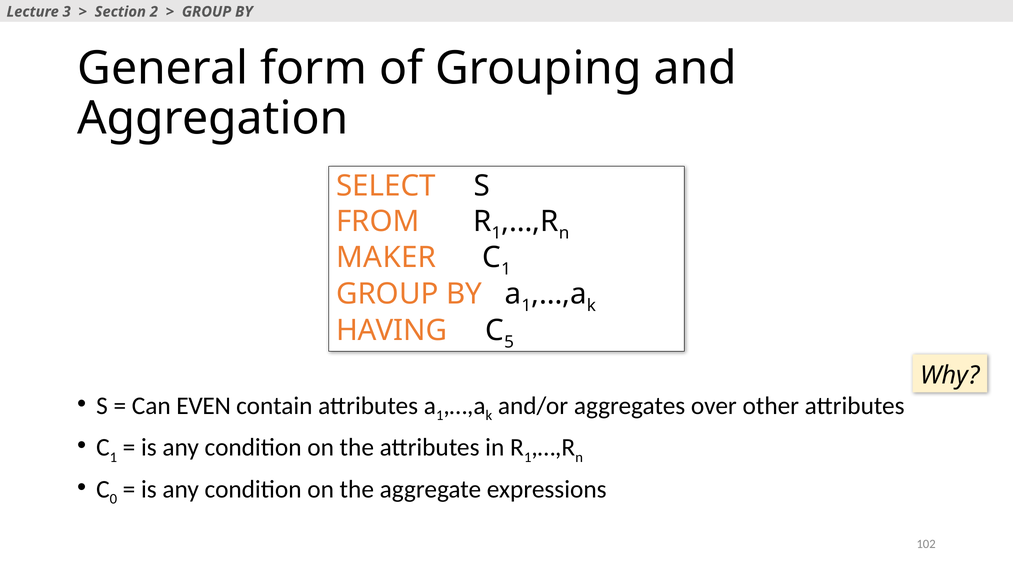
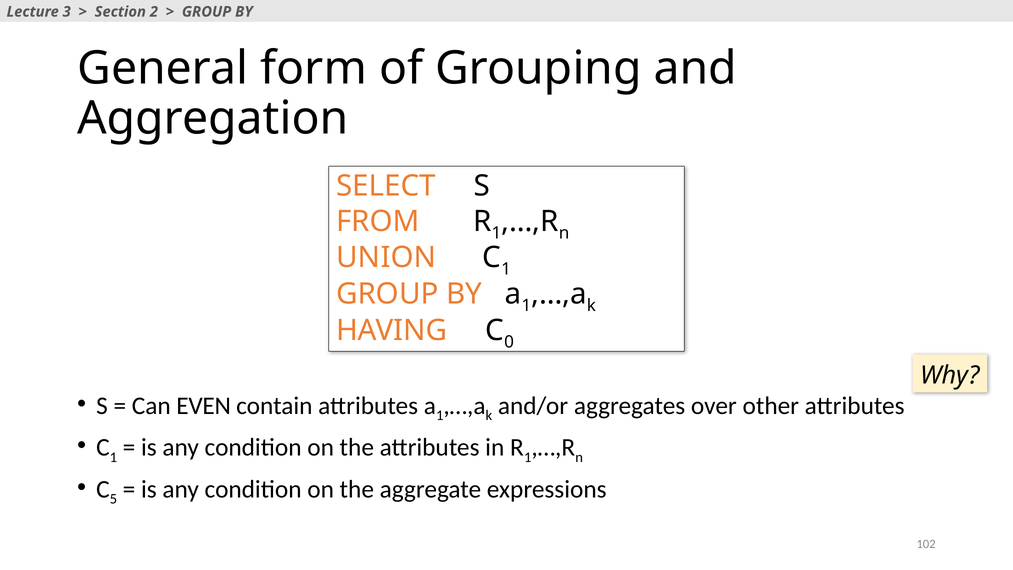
MAKER: MAKER -> UNION (386, 258)
5: 5 -> 0 (509, 342)
0: 0 -> 5 (113, 499)
